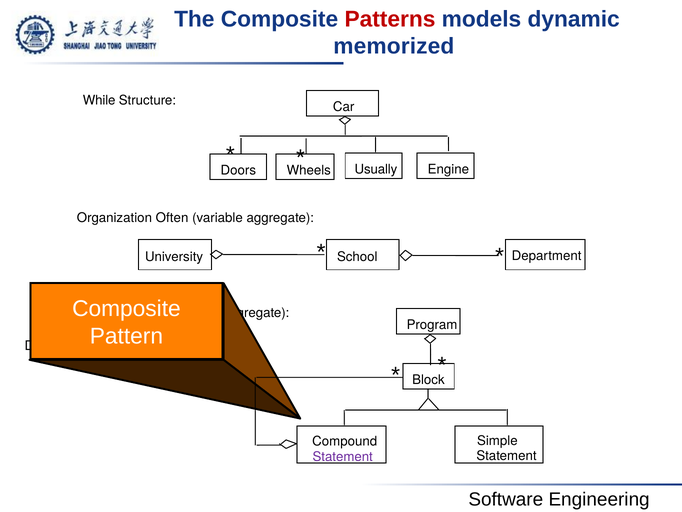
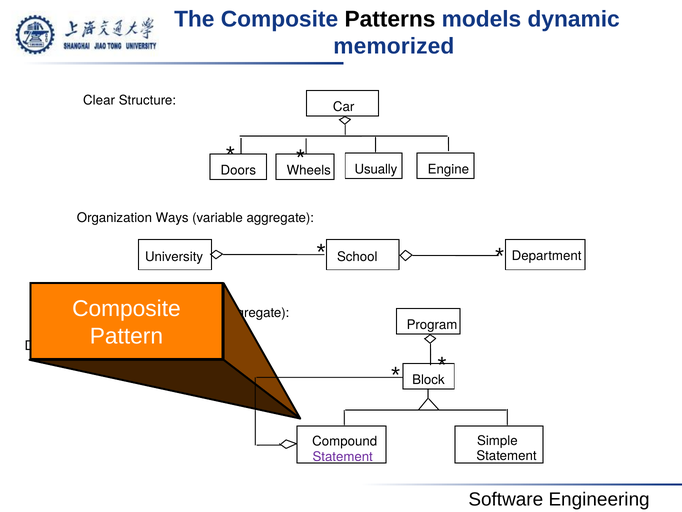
Patterns colour: red -> black (390, 19)
While: While -> Clear (99, 100)
Often: Often -> Ways (172, 218)
